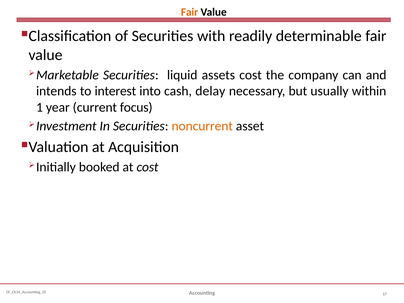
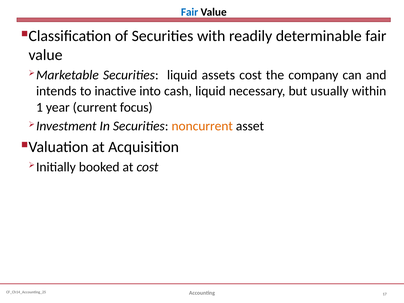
Fair colour: orange -> blue (190, 12)
interest: interest -> inactive (115, 91)
cash delay: delay -> liquid (210, 91)
